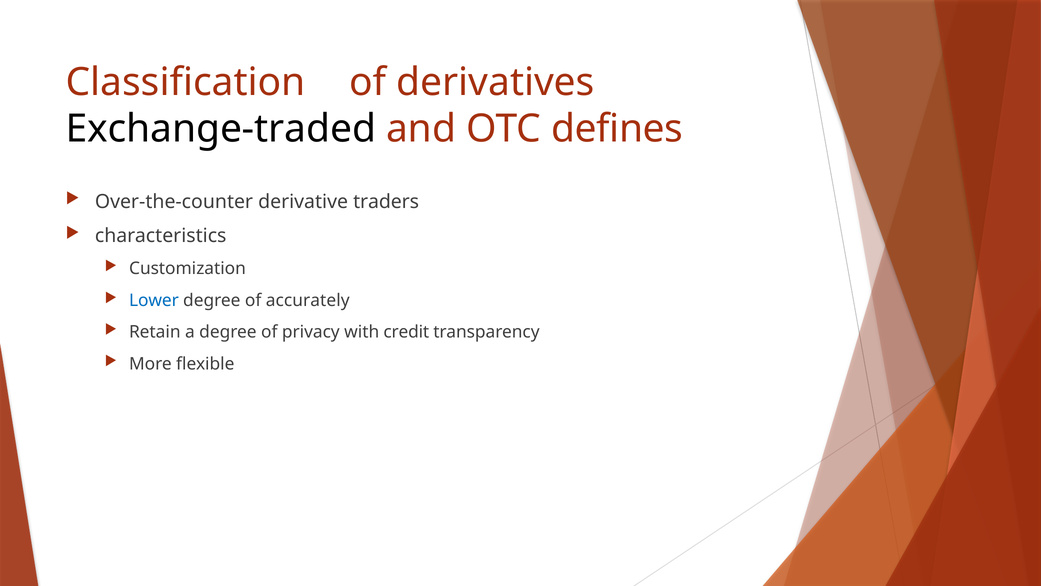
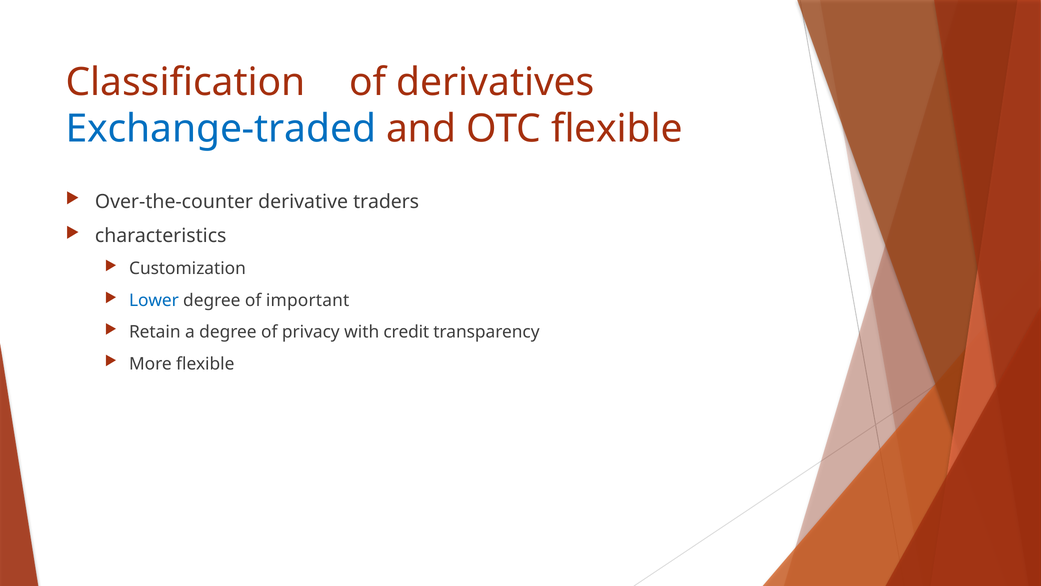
Exchange-traded colour: black -> blue (221, 129)
OTC defines: defines -> flexible (617, 129)
accurately: accurately -> important (308, 300)
